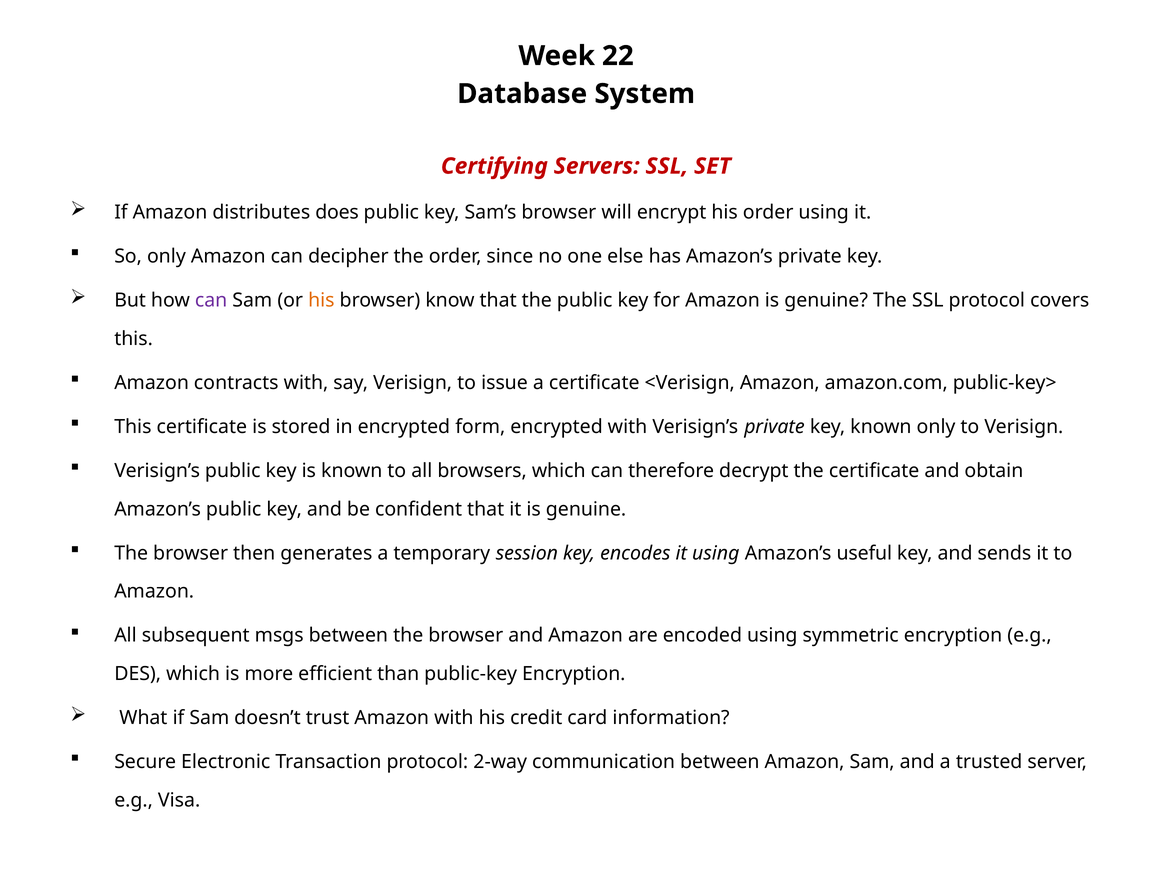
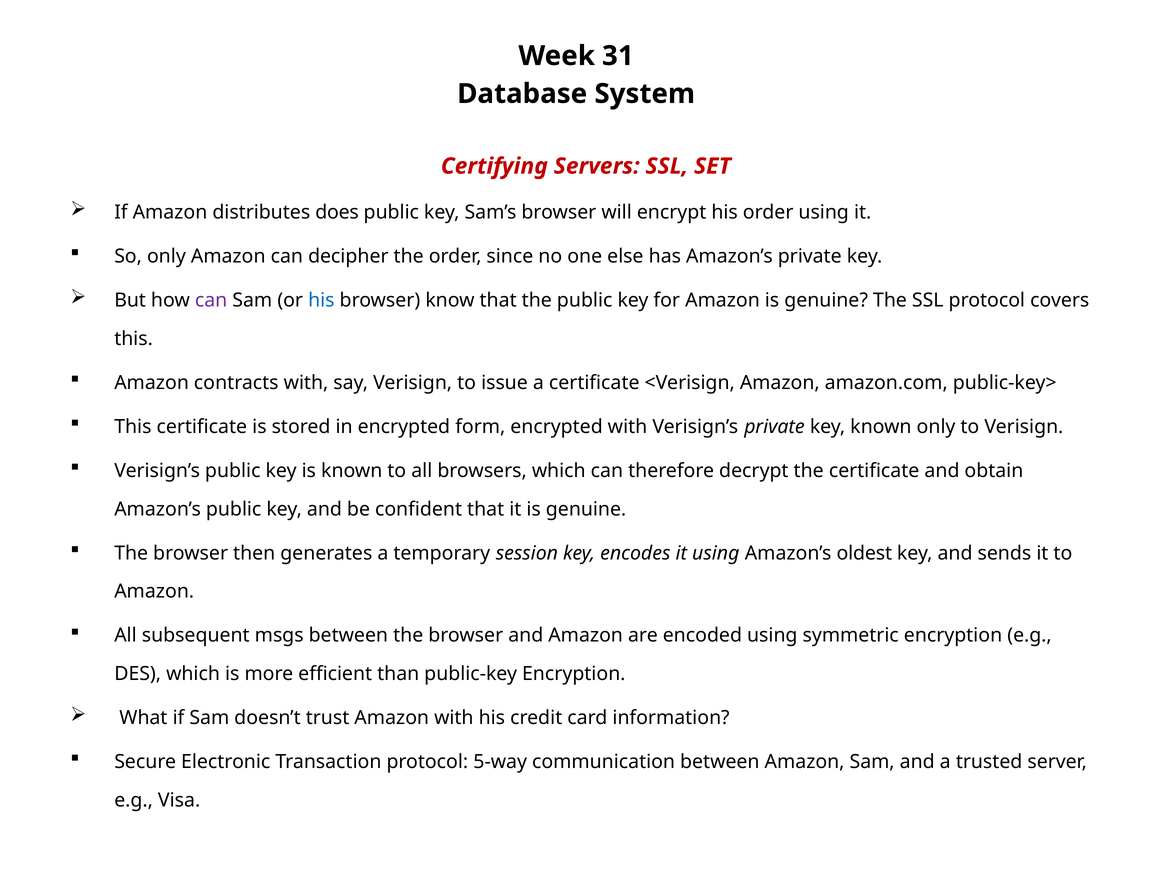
22: 22 -> 31 (618, 56)
his colour: orange -> blue (321, 300)
useful: useful -> oldest (864, 553)
2-way: 2-way -> 5-way (500, 762)
